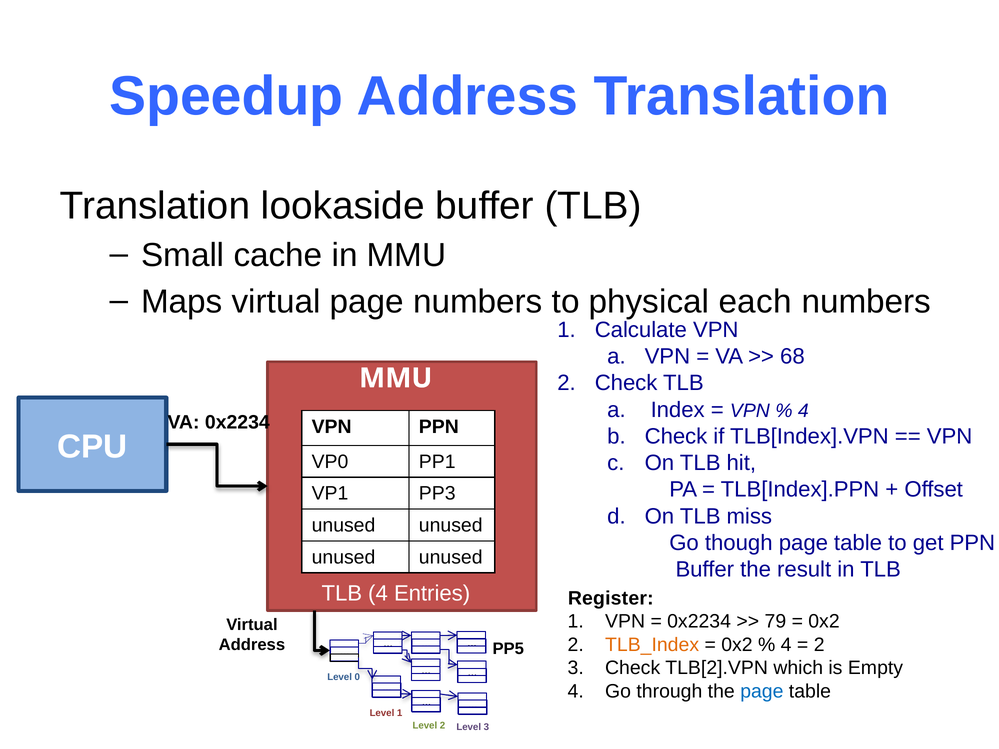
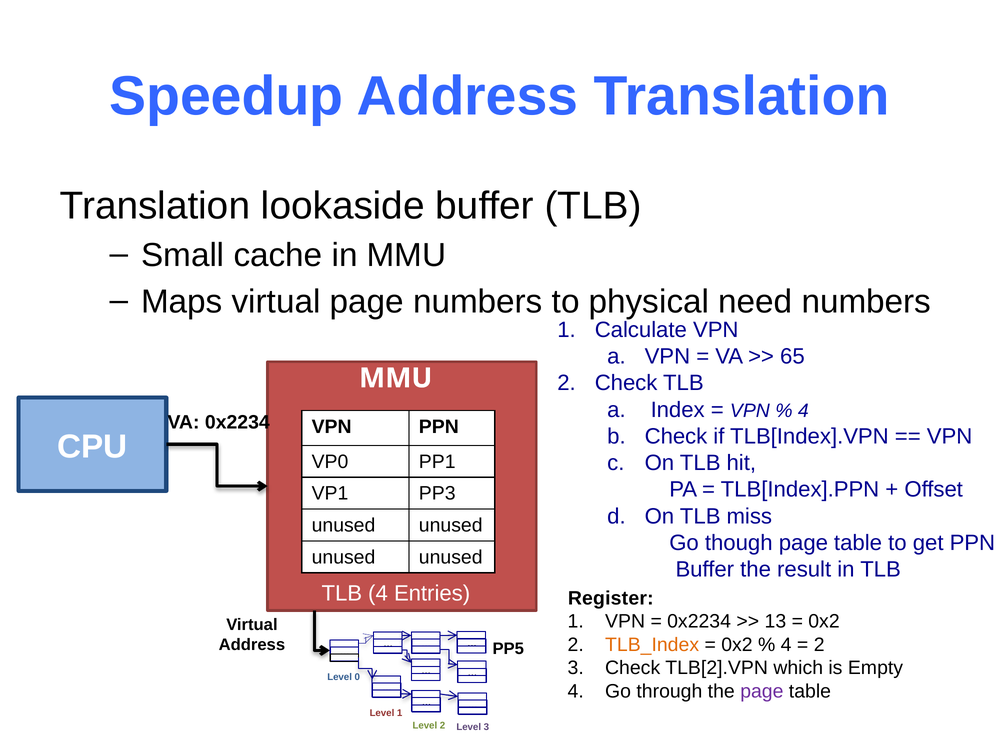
each: each -> need (755, 302)
68: 68 -> 65 (792, 357)
79: 79 -> 13 (775, 622)
page colour: blue -> purple (762, 692)
